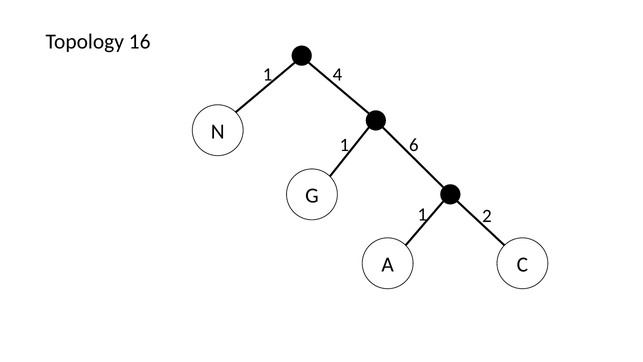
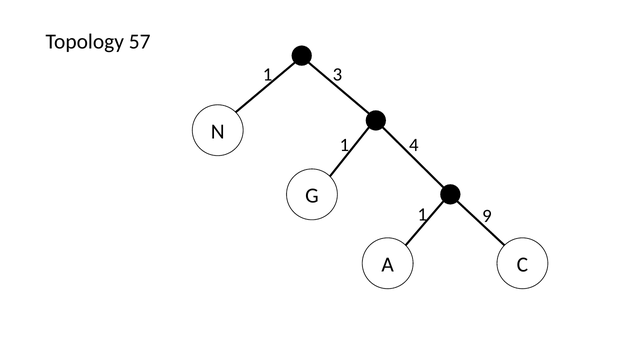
16: 16 -> 57 (140, 41)
4: 4 -> 3 (337, 75)
6: 6 -> 4 (414, 145)
2: 2 -> 9 (487, 216)
